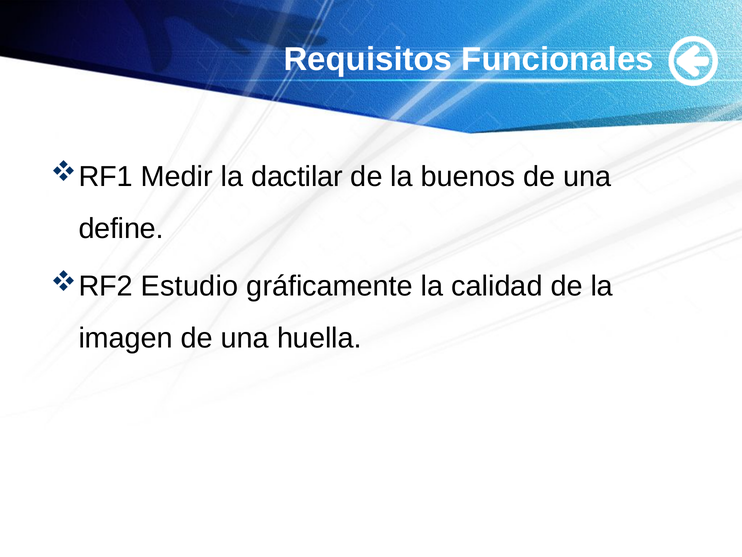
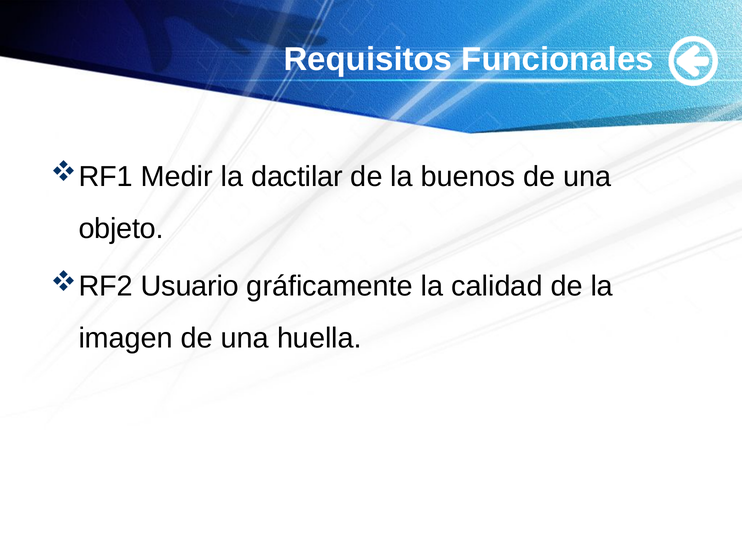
define: define -> objeto (121, 228)
Estudio: Estudio -> Usuario (190, 286)
